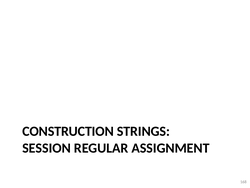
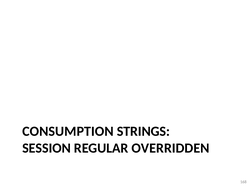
CONSTRUCTION: CONSTRUCTION -> CONSUMPTION (68, 131)
ASSIGNMENT: ASSIGNMENT -> OVERRIDDEN (170, 148)
